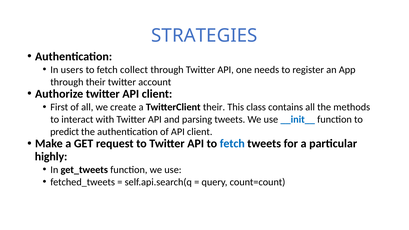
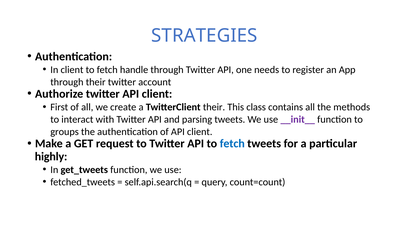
In users: users -> client (72, 70)
collect: collect -> handle (134, 70)
__init__ colour: blue -> purple (298, 120)
predict: predict -> groups (65, 132)
